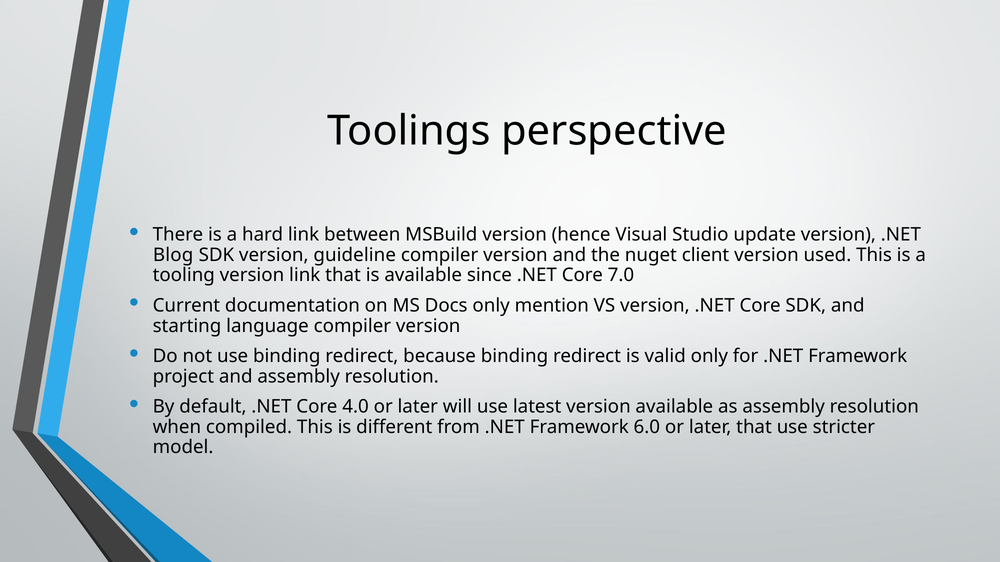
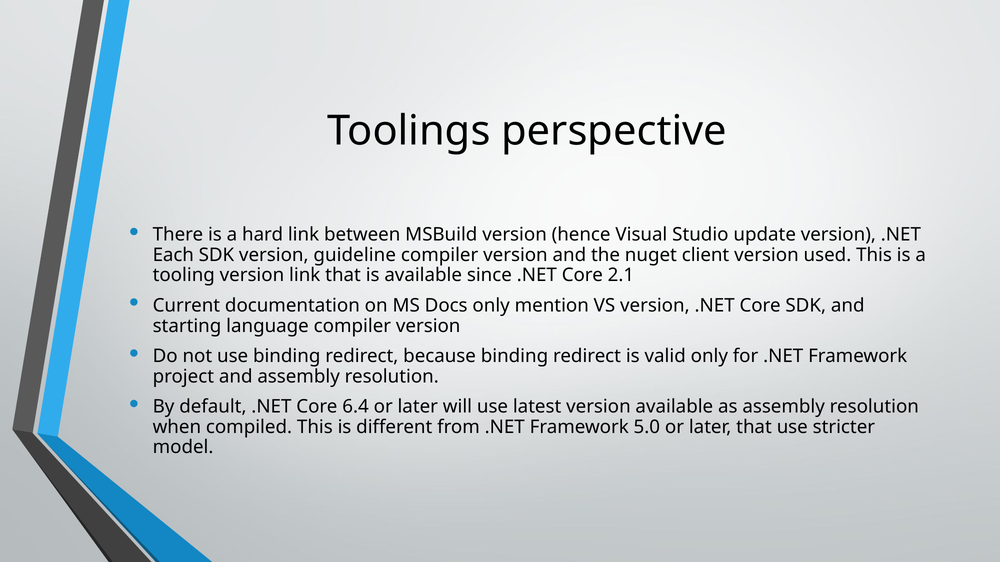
Blog: Blog -> Each (173, 255)
7.0: 7.0 -> 2.1 (621, 276)
4.0: 4.0 -> 6.4 (356, 407)
6.0: 6.0 -> 5.0 (647, 427)
